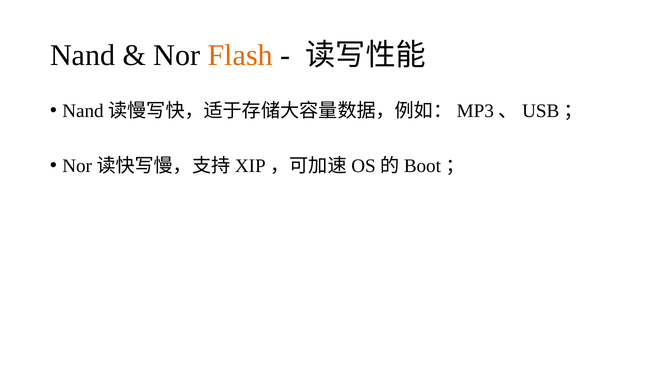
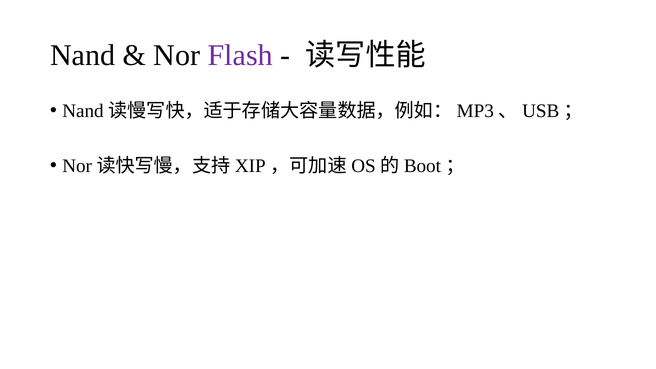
Flash colour: orange -> purple (240, 55)
